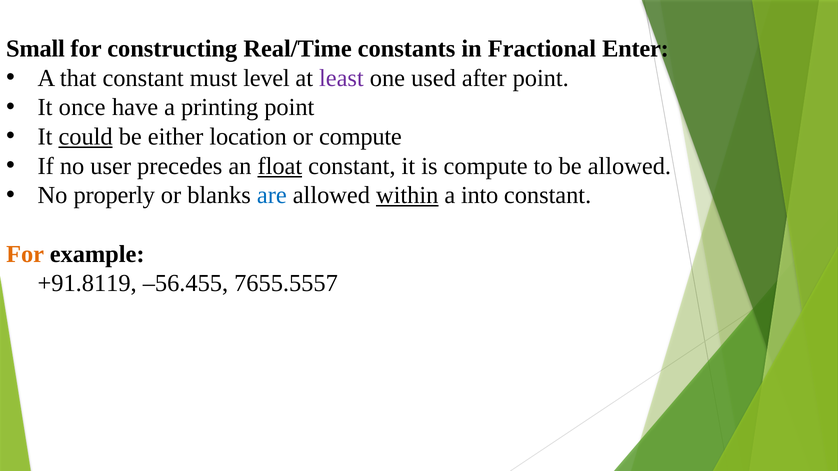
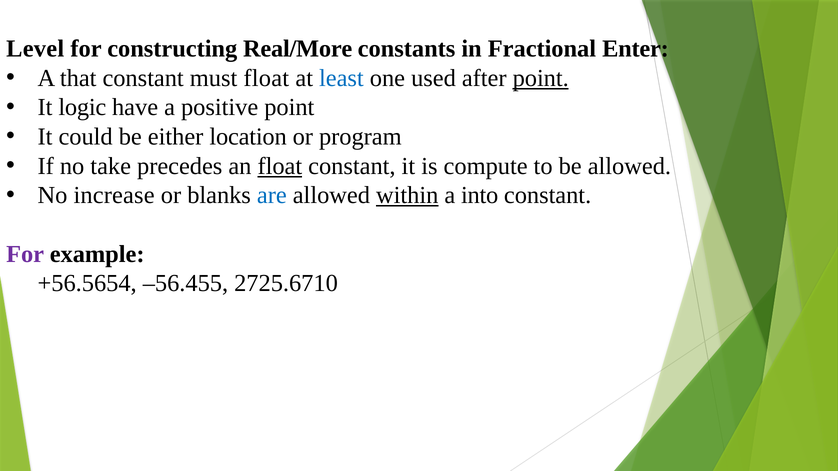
Small: Small -> Level (35, 49)
Real/Time: Real/Time -> Real/More (298, 49)
must level: level -> float (266, 78)
least colour: purple -> blue (341, 78)
point underline: none -> present (541, 78)
once: once -> logic (82, 107)
printing: printing -> positive (220, 107)
could underline: present -> none (86, 137)
or compute: compute -> program (360, 137)
user: user -> take (111, 166)
properly: properly -> increase (114, 196)
For colour: orange -> purple (25, 254)
+91.8119: +91.8119 -> +56.5654 (87, 284)
7655.5557: 7655.5557 -> 2725.6710 (286, 284)
